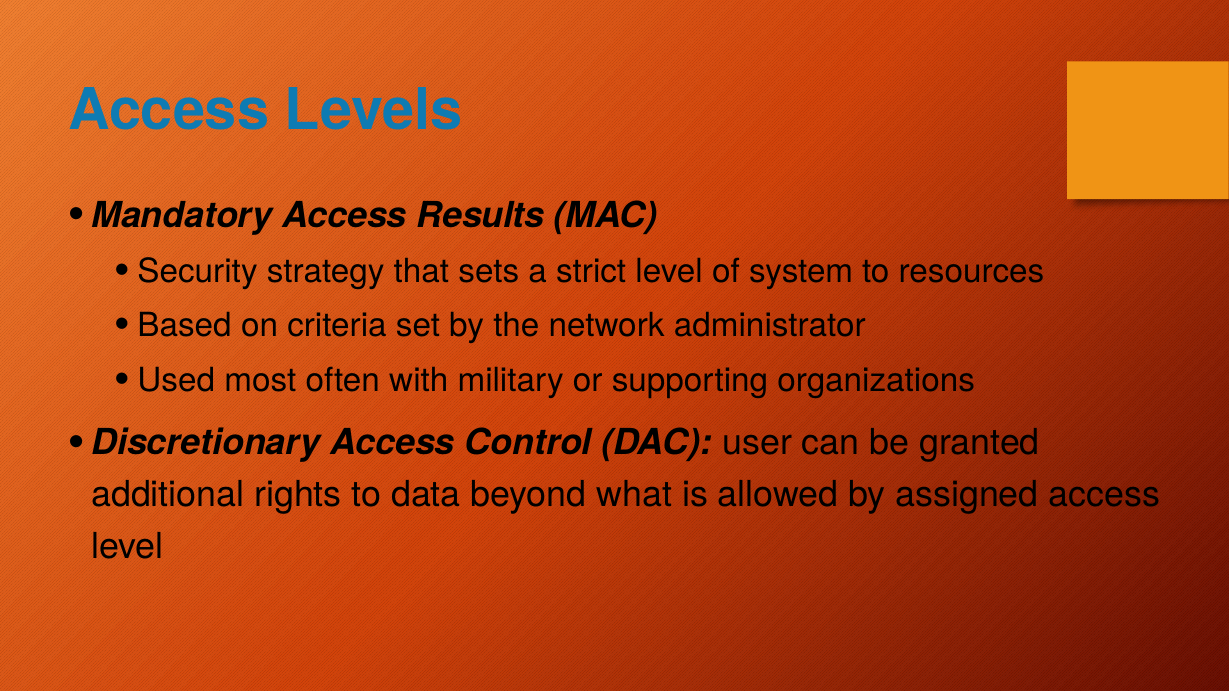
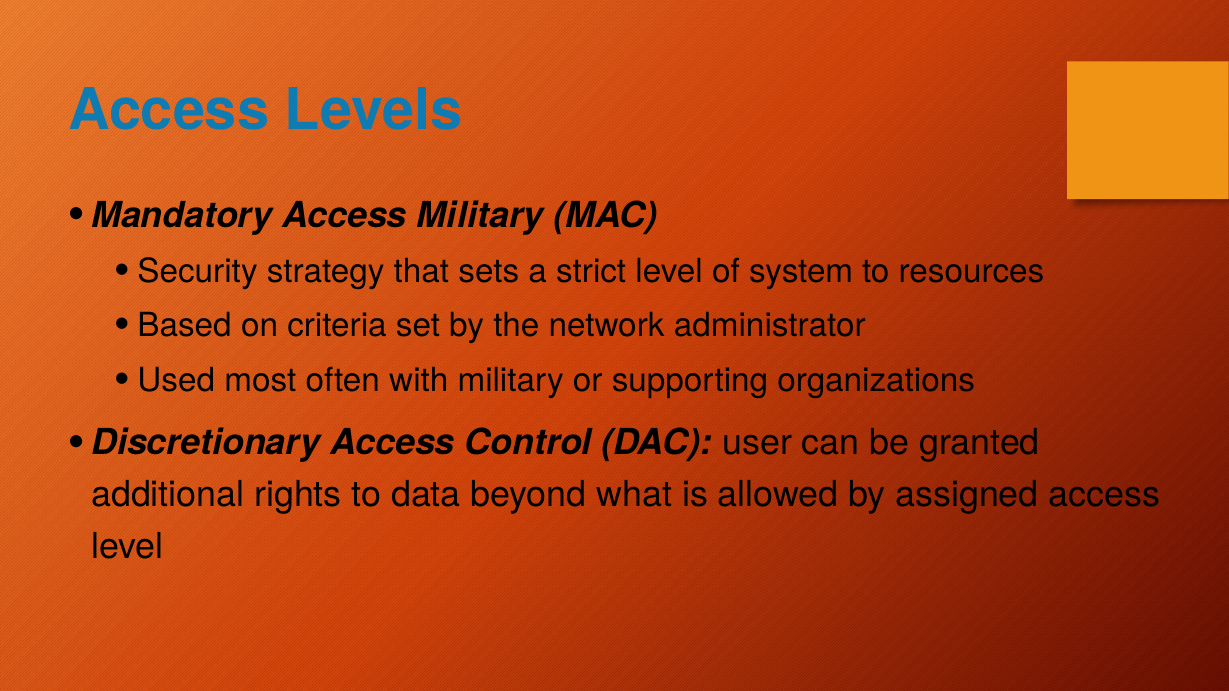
Access Results: Results -> Military (480, 216)
